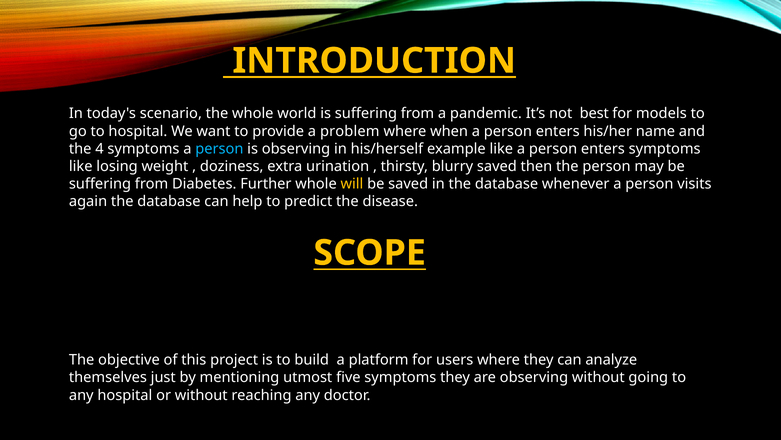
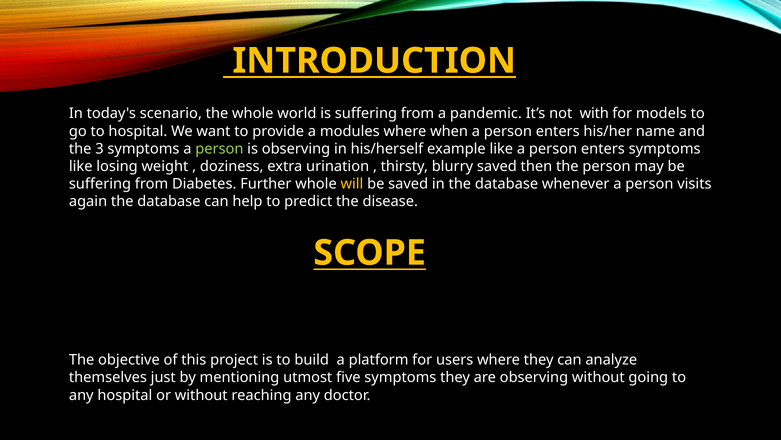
best: best -> with (594, 113)
problem: problem -> modules (350, 131)
4: 4 -> 3 (99, 149)
person colour: light blue -> light green (219, 149)
